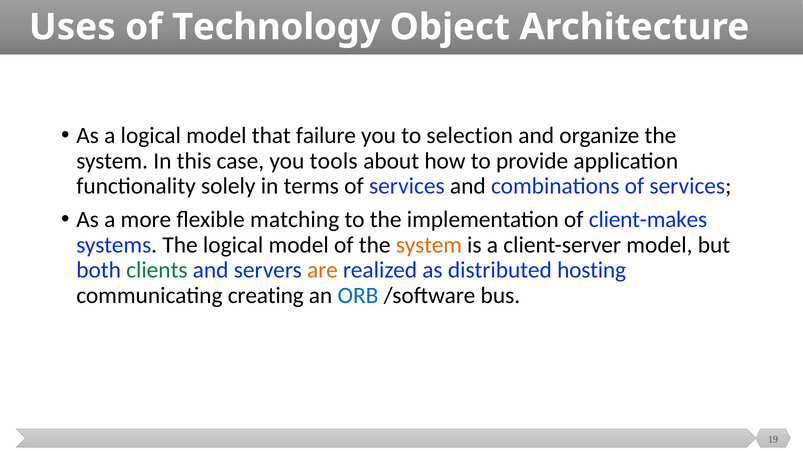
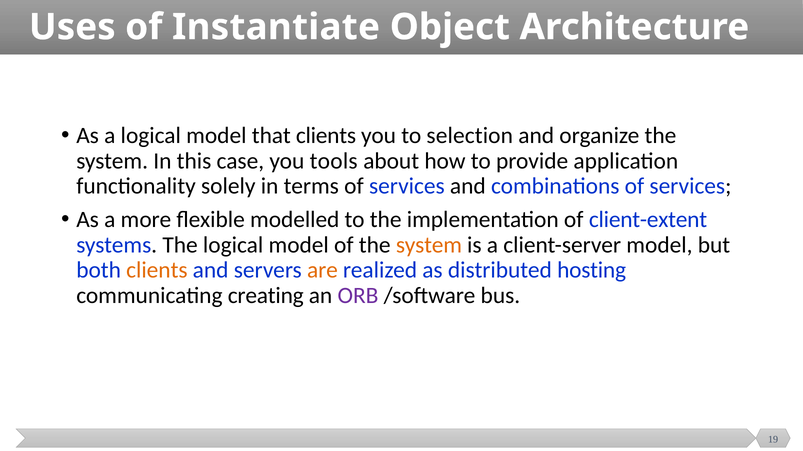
Technology: Technology -> Instantiate (276, 27)
that failure: failure -> clients (326, 136)
matching: matching -> modelled (295, 220)
client-makes: client-makes -> client-extent (648, 220)
clients colour: green -> orange (157, 271)
ORB colour: blue -> purple (358, 296)
